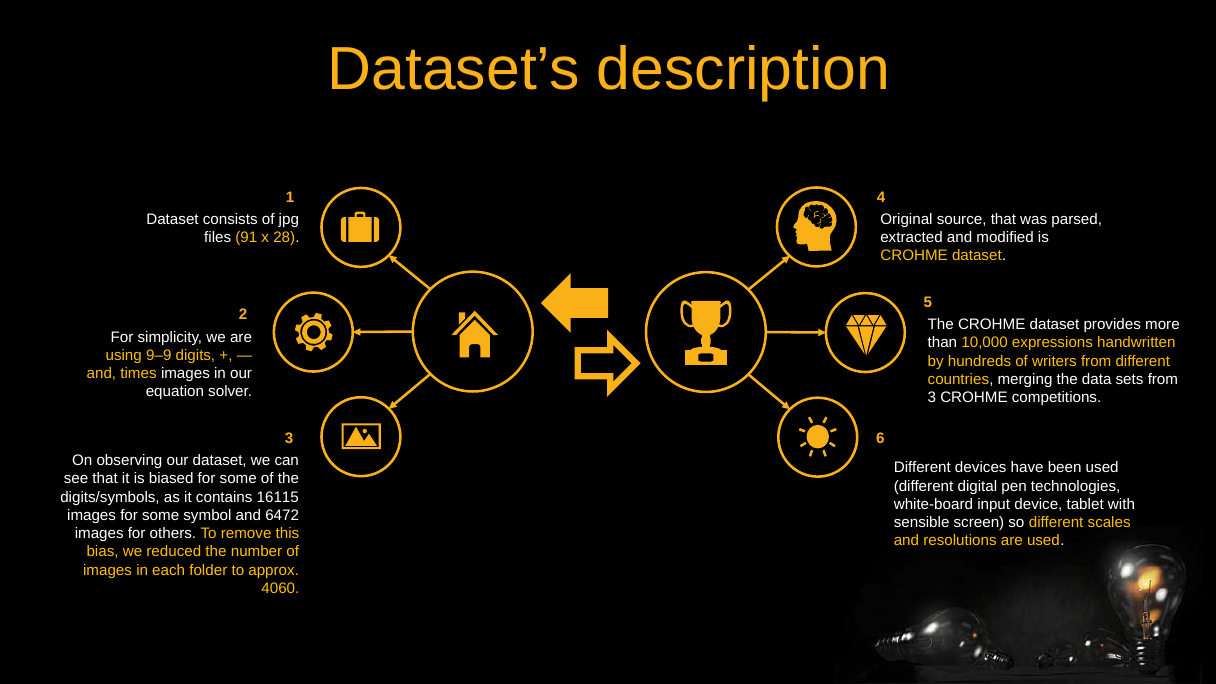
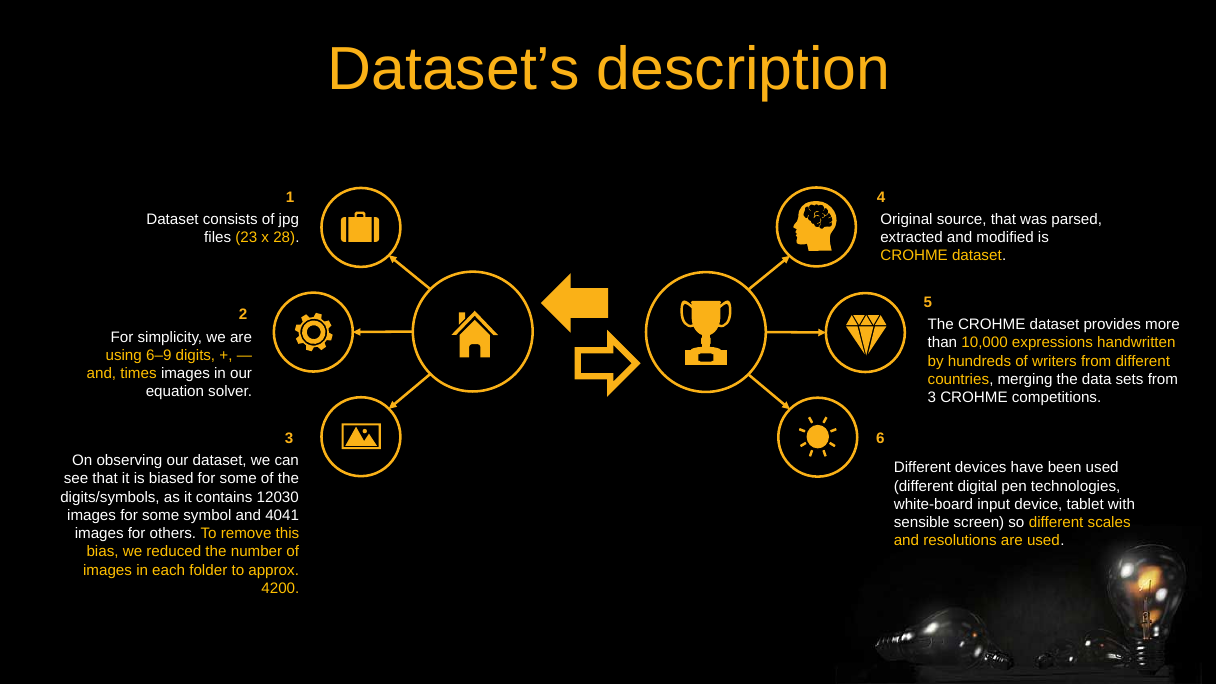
91: 91 -> 23 (246, 238)
9–9: 9–9 -> 6–9 (159, 355)
16115: 16115 -> 12030 (278, 497)
6472: 6472 -> 4041 (282, 515)
4060: 4060 -> 4200 (280, 588)
